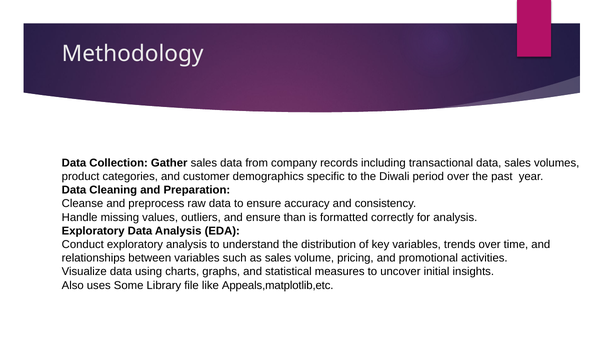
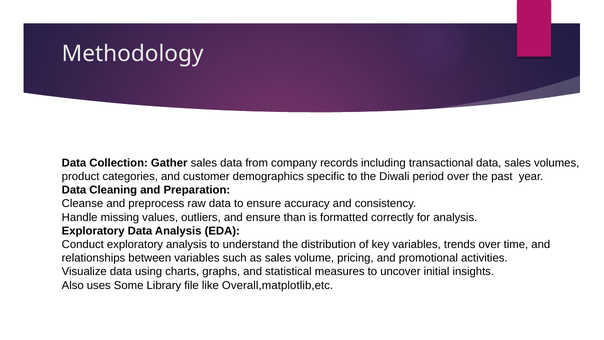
Appeals,matplotlib,etc: Appeals,matplotlib,etc -> Overall,matplotlib,etc (278, 285)
